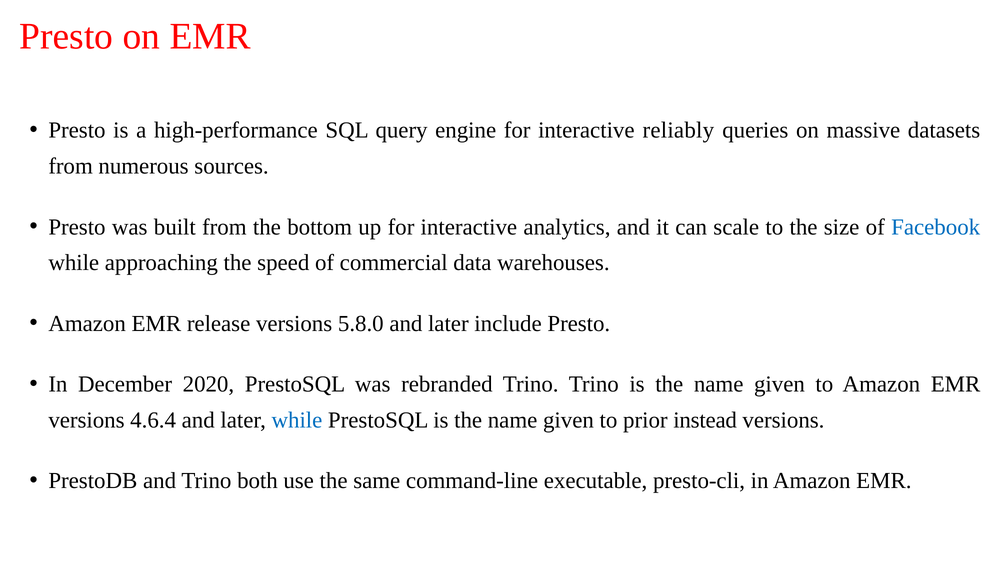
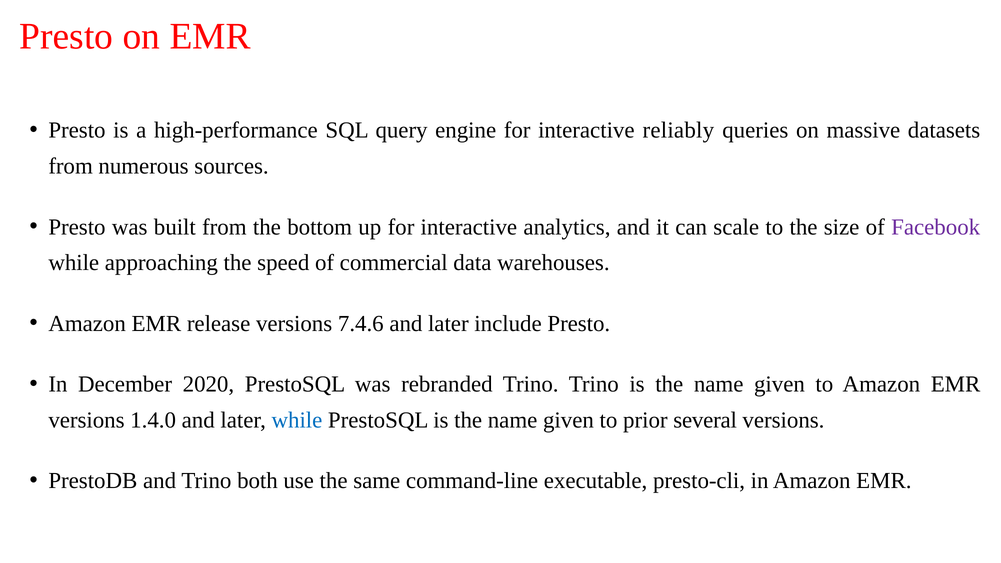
Facebook colour: blue -> purple (936, 227)
5.8.0: 5.8.0 -> 7.4.6 (361, 323)
4.6.4: 4.6.4 -> 1.4.0 (153, 420)
instead: instead -> several (705, 420)
